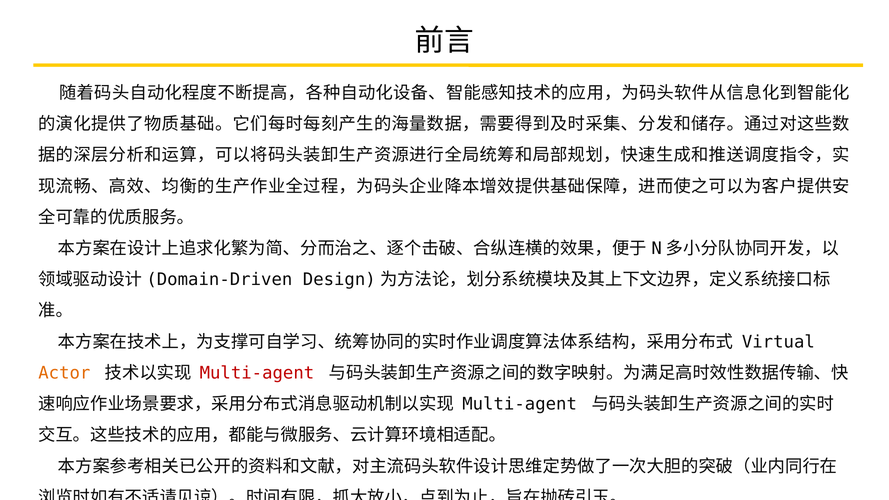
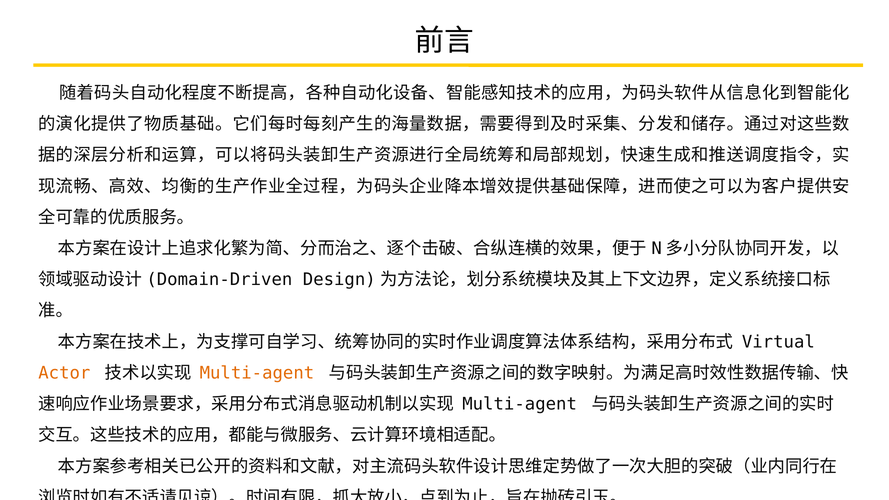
Multi-agent colour: red -> orange (257, 373)
